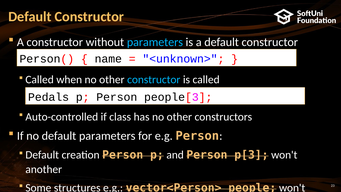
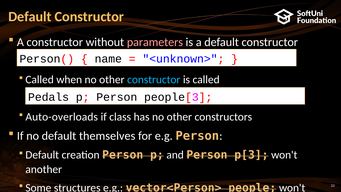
parameters colour: light blue -> pink (155, 42)
Auto-controlled: Auto-controlled -> Auto-overloads (62, 117)
default parameters: parameters -> themselves (107, 136)
